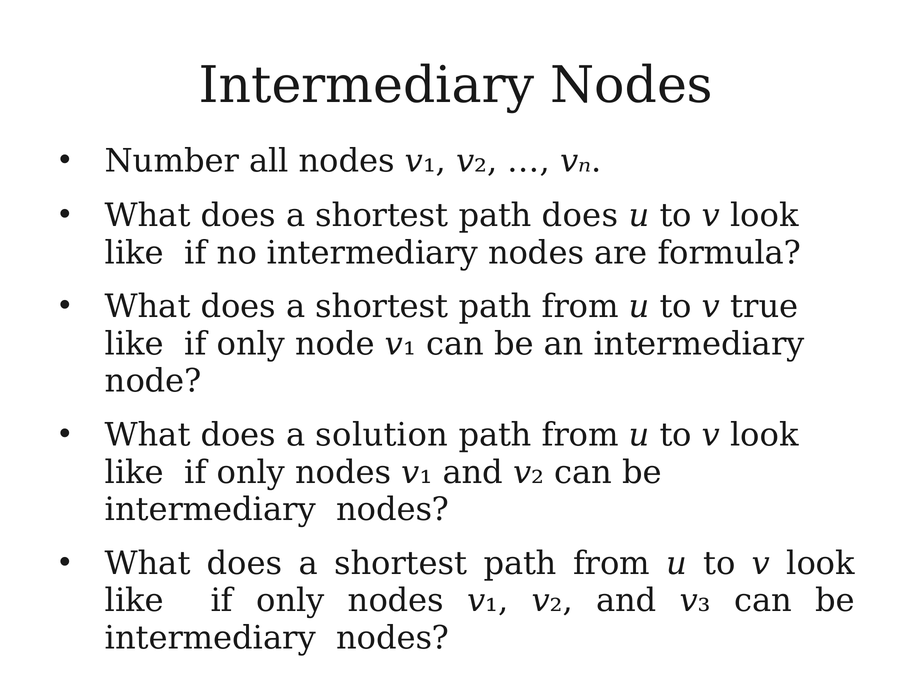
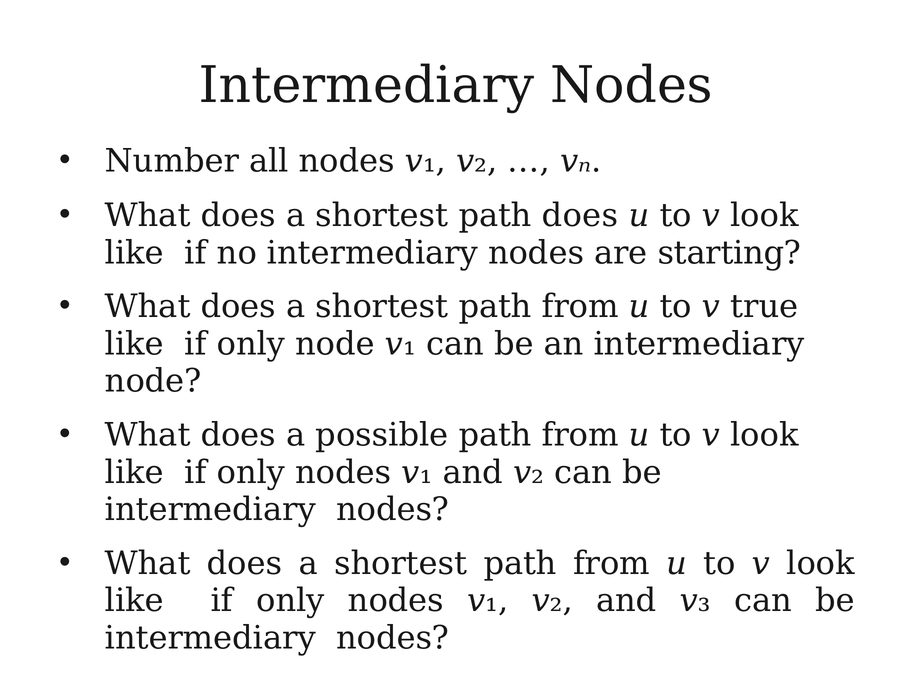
formula: formula -> starting (729, 253)
solution: solution -> possible (382, 435)
